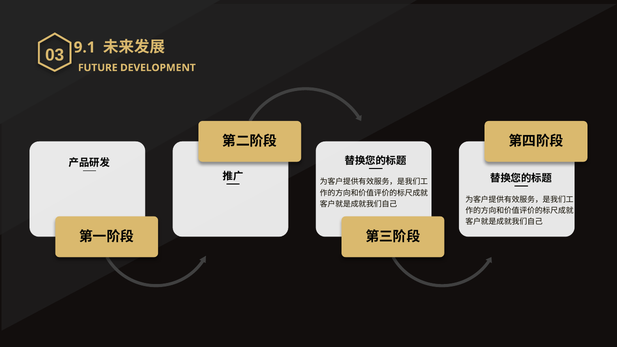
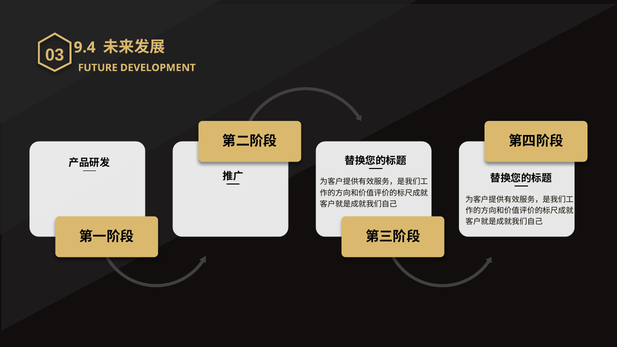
9.1: 9.1 -> 9.4 (85, 47)
